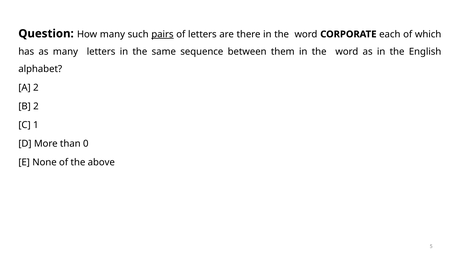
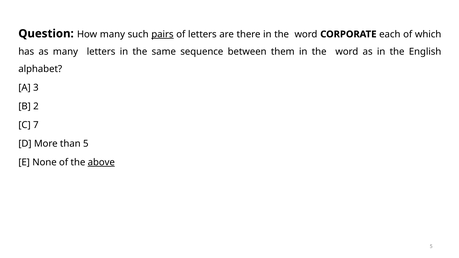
A 2: 2 -> 3 (36, 88)
1: 1 -> 7 (36, 125)
than 0: 0 -> 5 (86, 144)
above underline: none -> present (101, 162)
